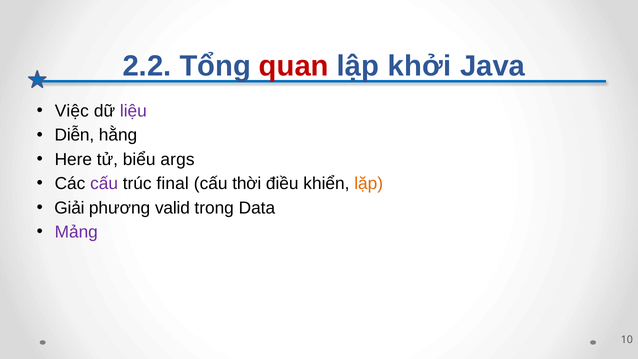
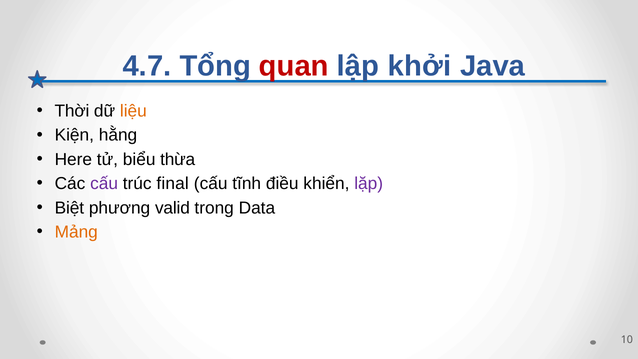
2.2: 2.2 -> 4.7 (147, 66)
Việc: Việc -> Thời (72, 111)
liệu colour: purple -> orange (133, 111)
Diễn: Diễn -> Kiện (74, 135)
args: args -> thừa (178, 159)
thời: thời -> tĩnh (247, 184)
lặp colour: orange -> purple (369, 184)
Giải: Giải -> Biệt (69, 208)
Mảng colour: purple -> orange (76, 232)
